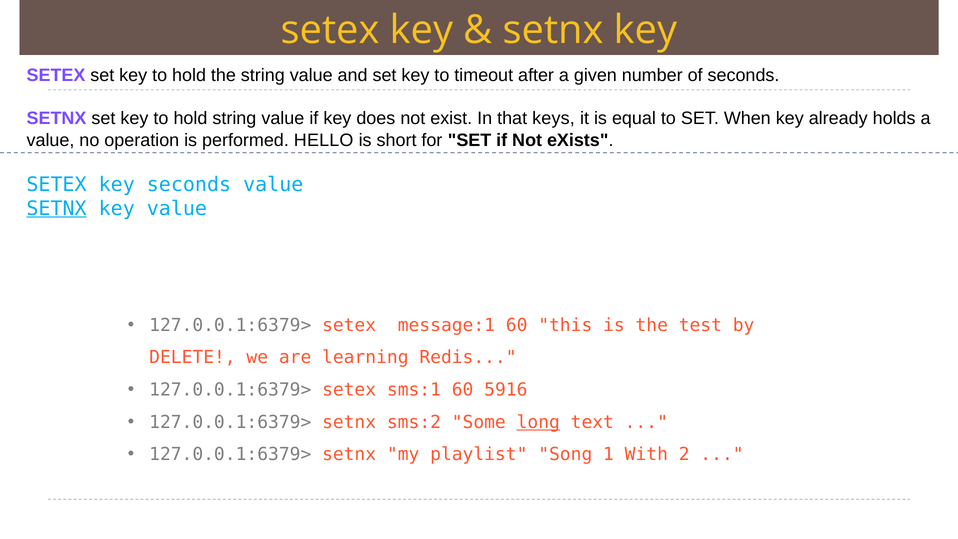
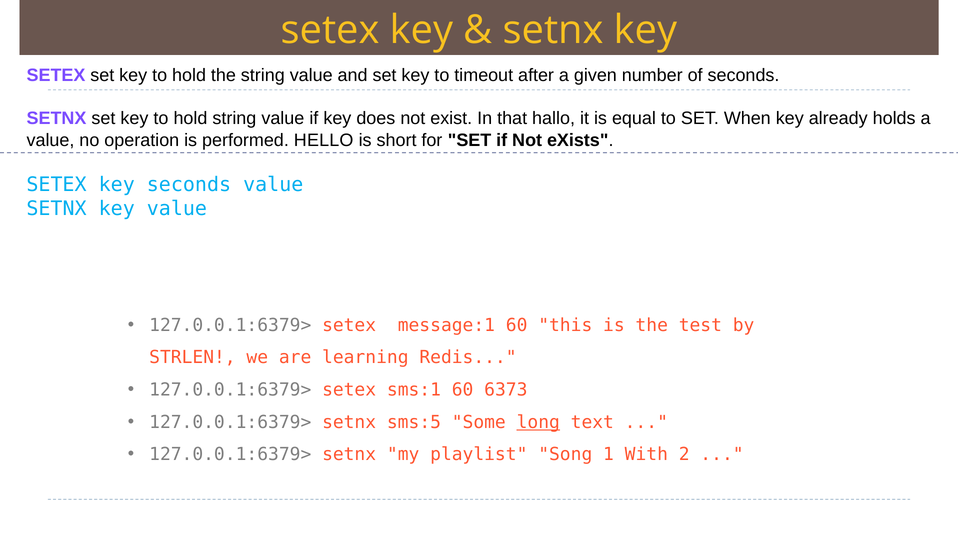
keys: keys -> hallo (554, 119)
SETNX underline: present -> none (57, 209)
DELETE: DELETE -> STRLEN (192, 357)
5916: 5916 -> 6373 (506, 390)
sms:2: sms:2 -> sms:5 (414, 422)
